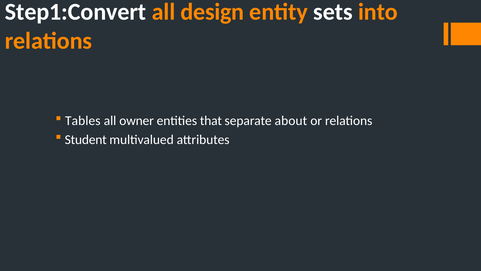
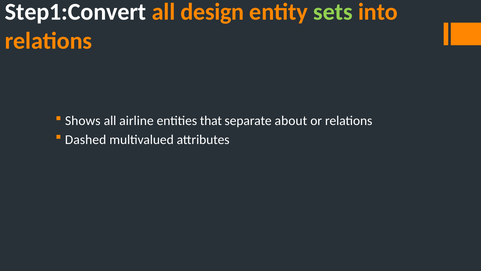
sets colour: white -> light green (333, 12)
Tables: Tables -> Shows (83, 121)
owner: owner -> airline (136, 121)
Student: Student -> Dashed (86, 139)
